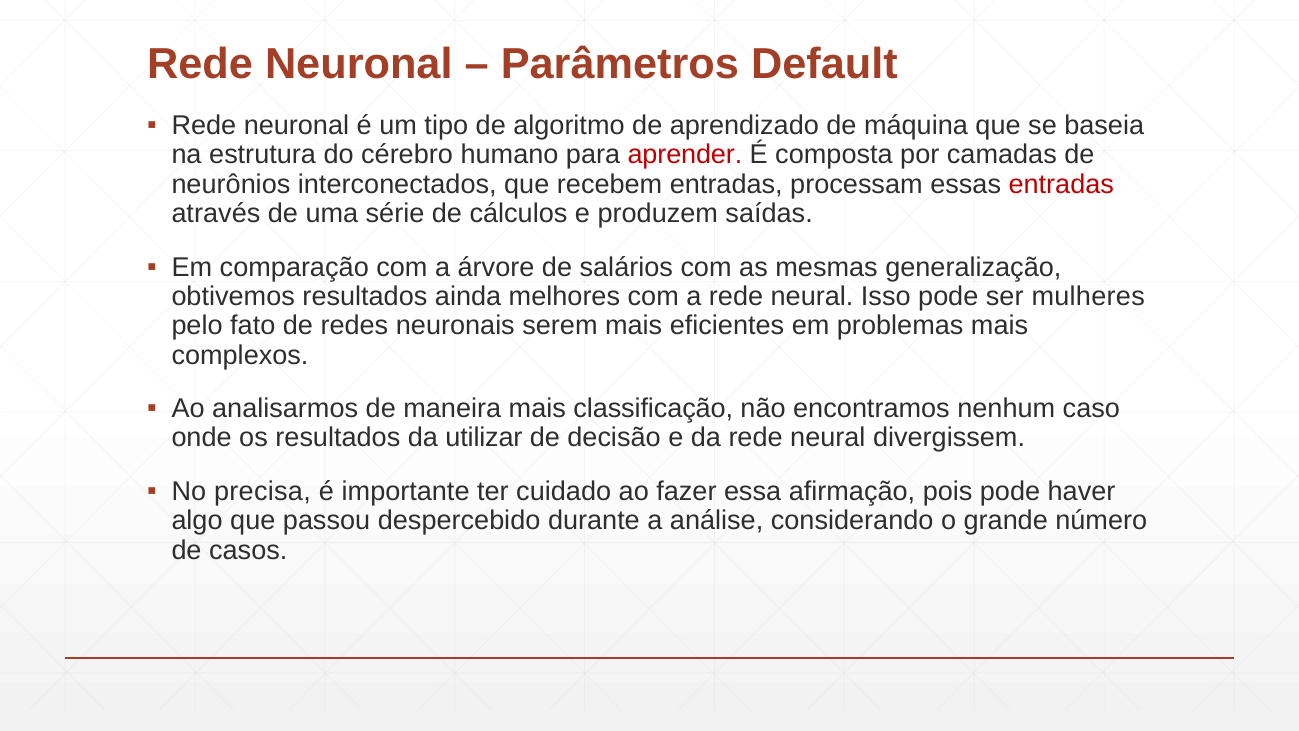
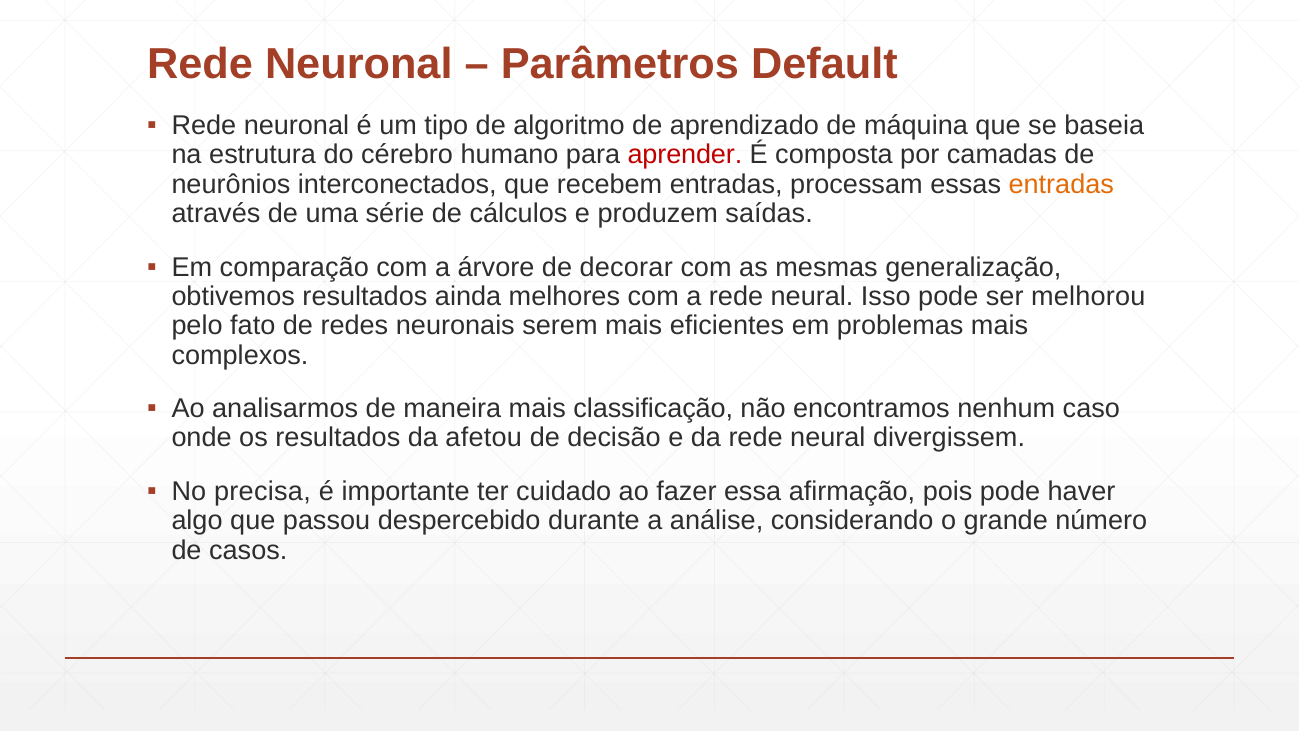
entradas colour: red -> orange (1061, 184)
salários: salários -> decorar (626, 267)
mulheres: mulheres -> melhorou (1088, 296)
utilizar: utilizar -> afetou (484, 438)
